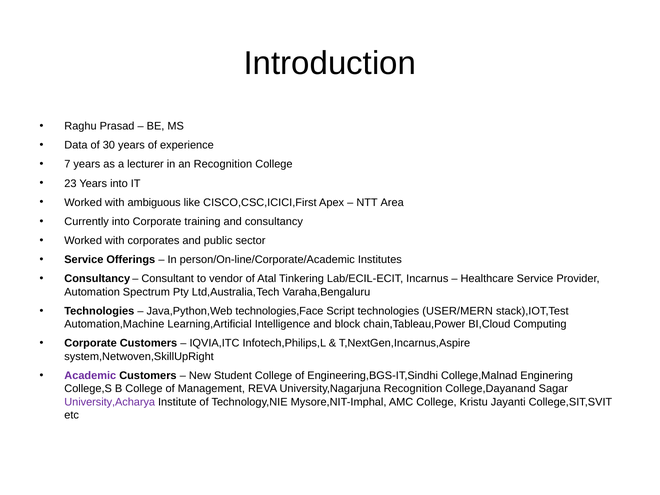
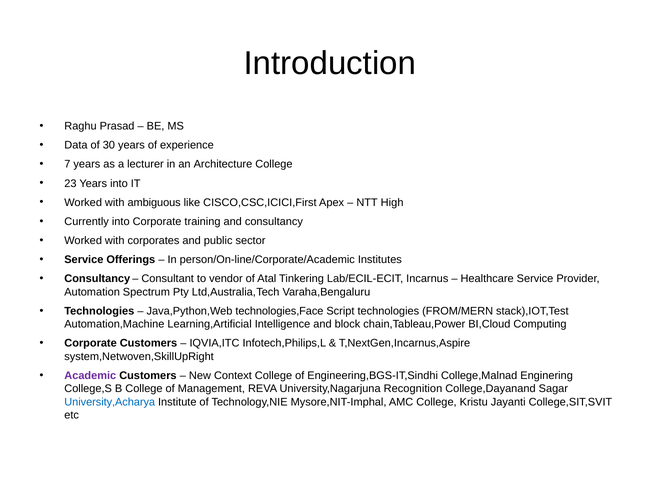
an Recognition: Recognition -> Architecture (223, 164)
Area: Area -> High (392, 202)
USER/MERN: USER/MERN -> FROM/MERN (458, 311)
Student: Student -> Context (233, 376)
University,Acharya colour: purple -> blue (110, 402)
